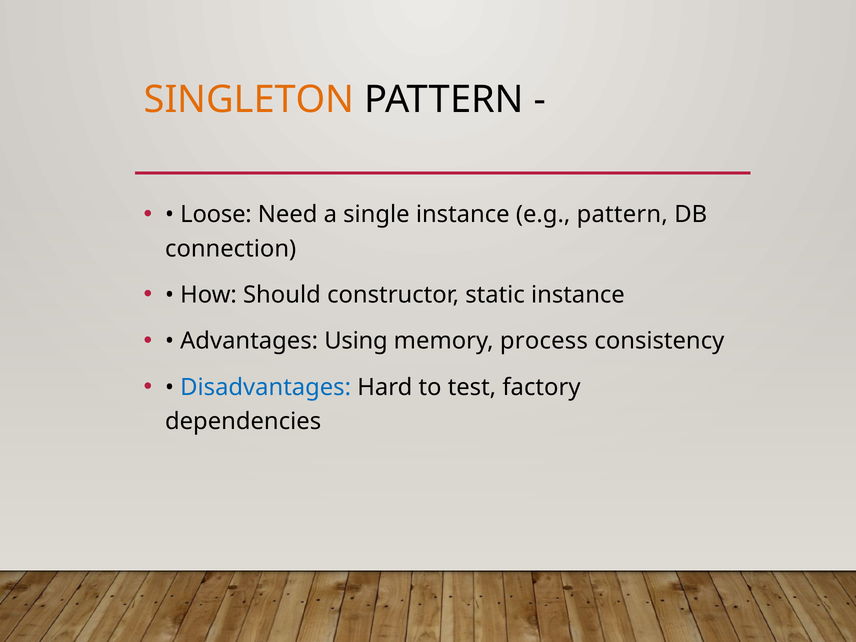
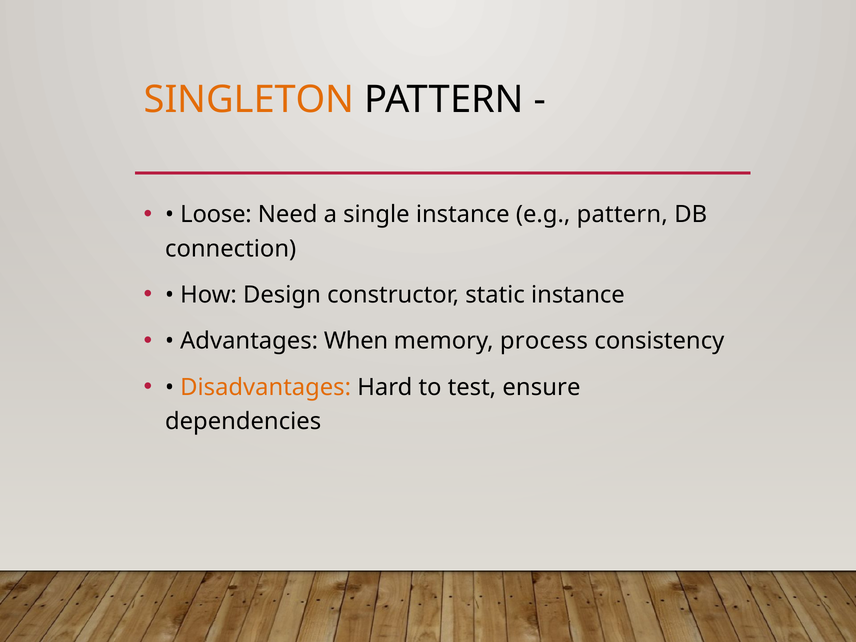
Should: Should -> Design (282, 295)
Using: Using -> When (356, 341)
Disadvantages colour: blue -> orange (266, 387)
factory: factory -> ensure (541, 387)
